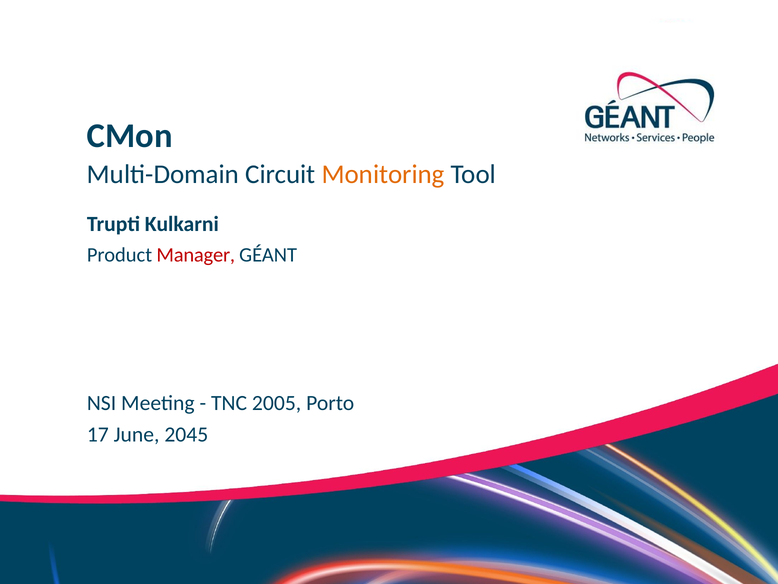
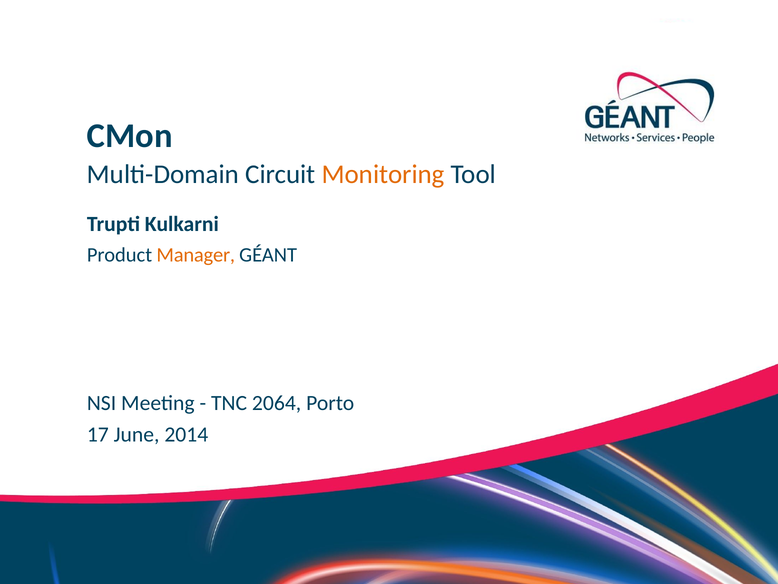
Manager colour: red -> orange (196, 255)
2005: 2005 -> 2064 (277, 403)
2045: 2045 -> 2014 (186, 434)
